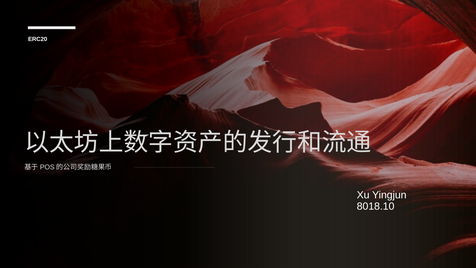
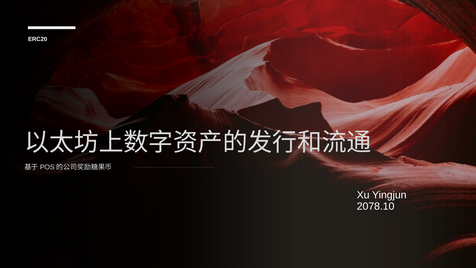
8018.10: 8018.10 -> 2078.10 (376, 206)
